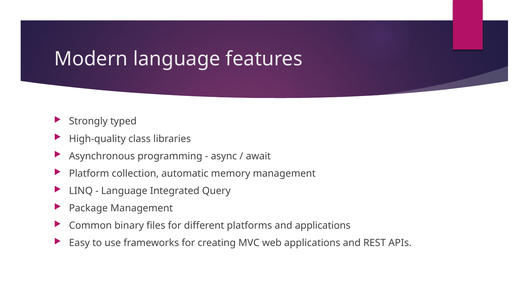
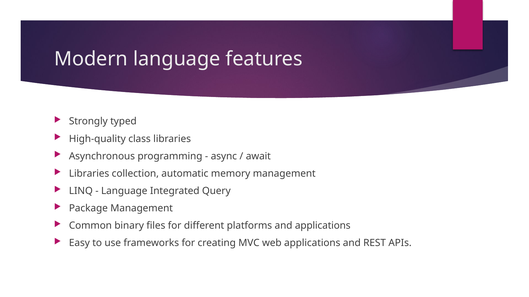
Platform: Platform -> Libraries (89, 174)
